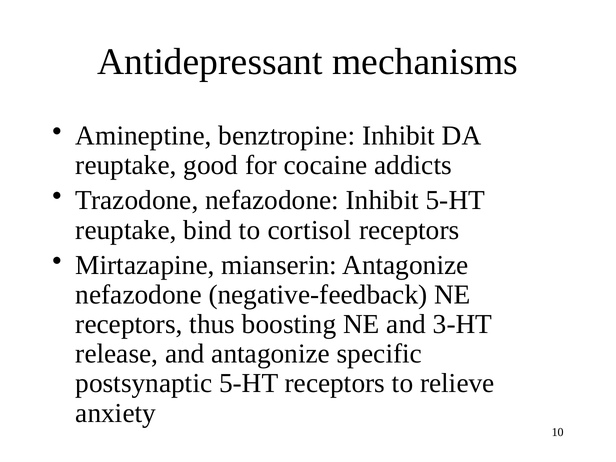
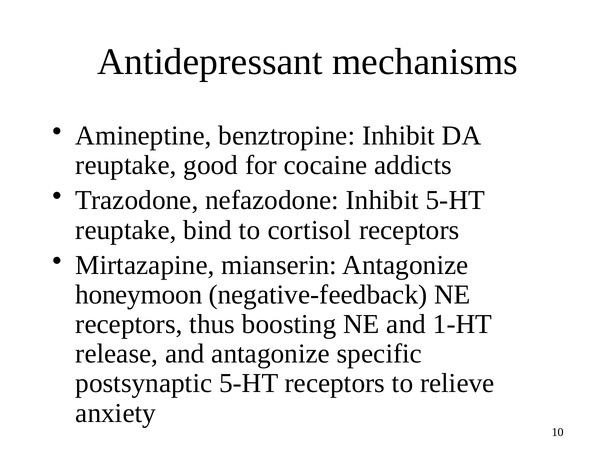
nefazodone: nefazodone -> honeymoon (139, 295)
3-HT: 3-HT -> 1-HT (462, 324)
